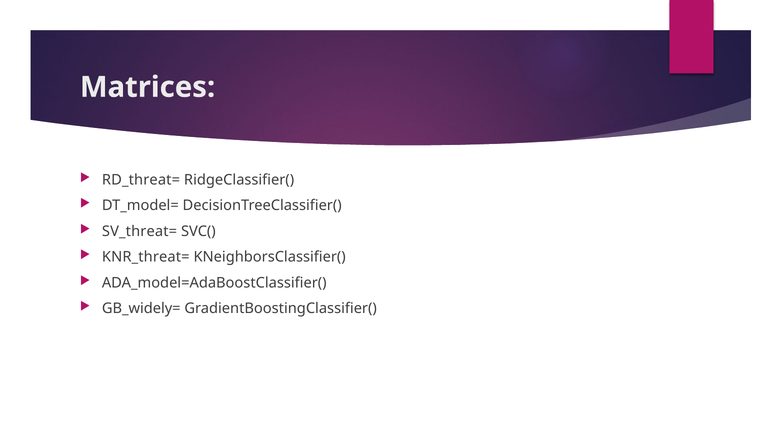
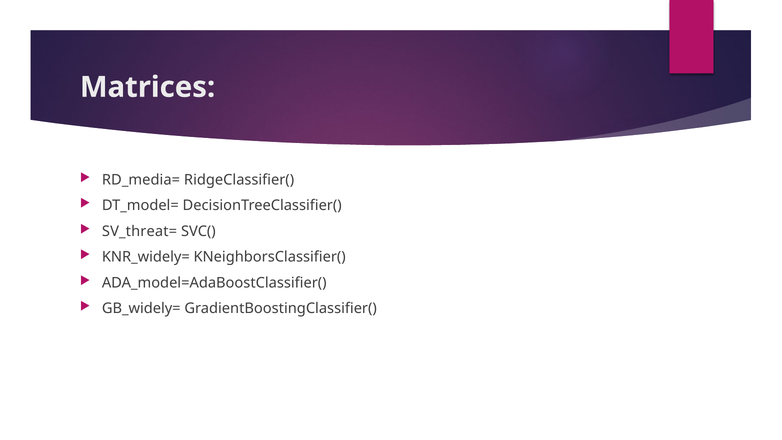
RD_threat=: RD_threat= -> RD_media= (141, 180)
KNR_threat=: KNR_threat= -> KNR_widely= (146, 257)
